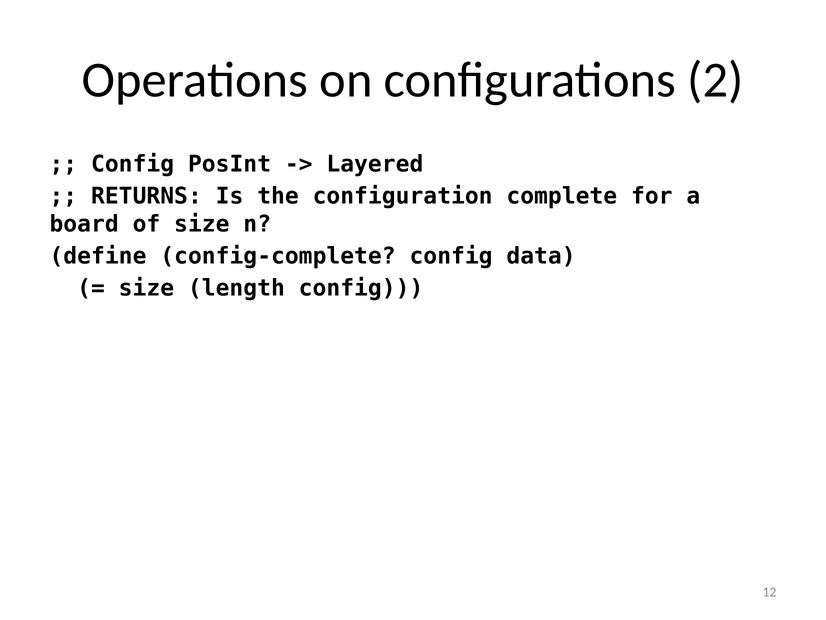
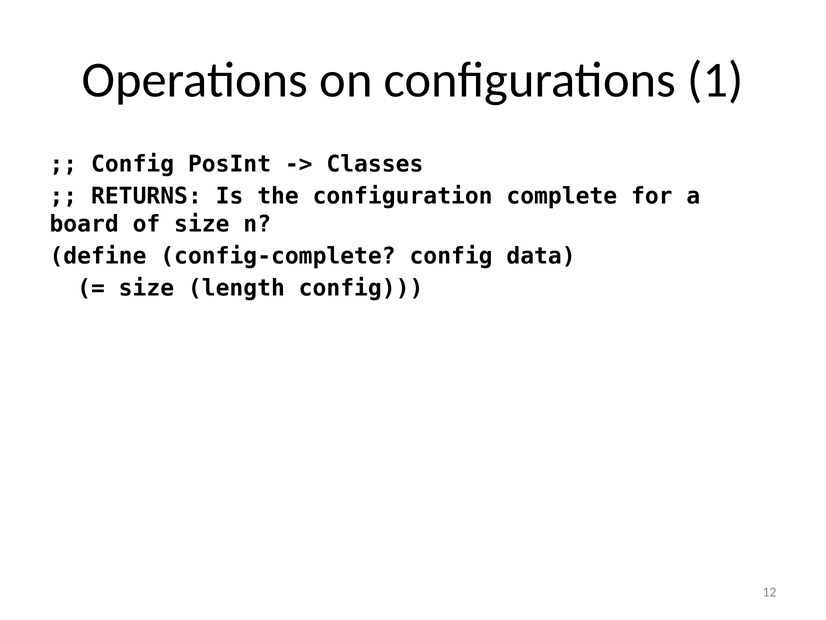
2: 2 -> 1 (715, 80)
Layered: Layered -> Classes (375, 164)
